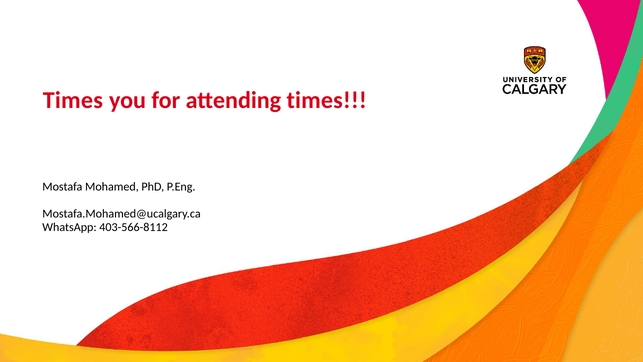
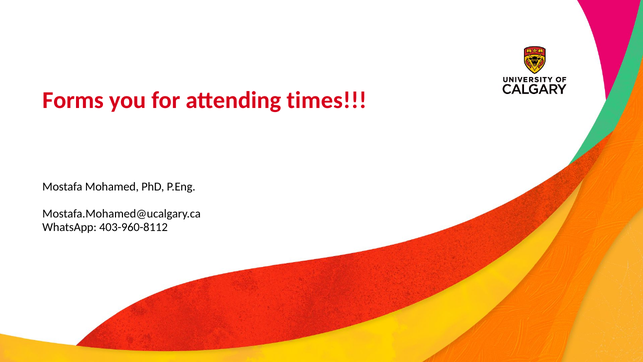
Times: Times -> Forms (73, 100)
403-566-8112: 403-566-8112 -> 403-960-8112 (134, 227)
